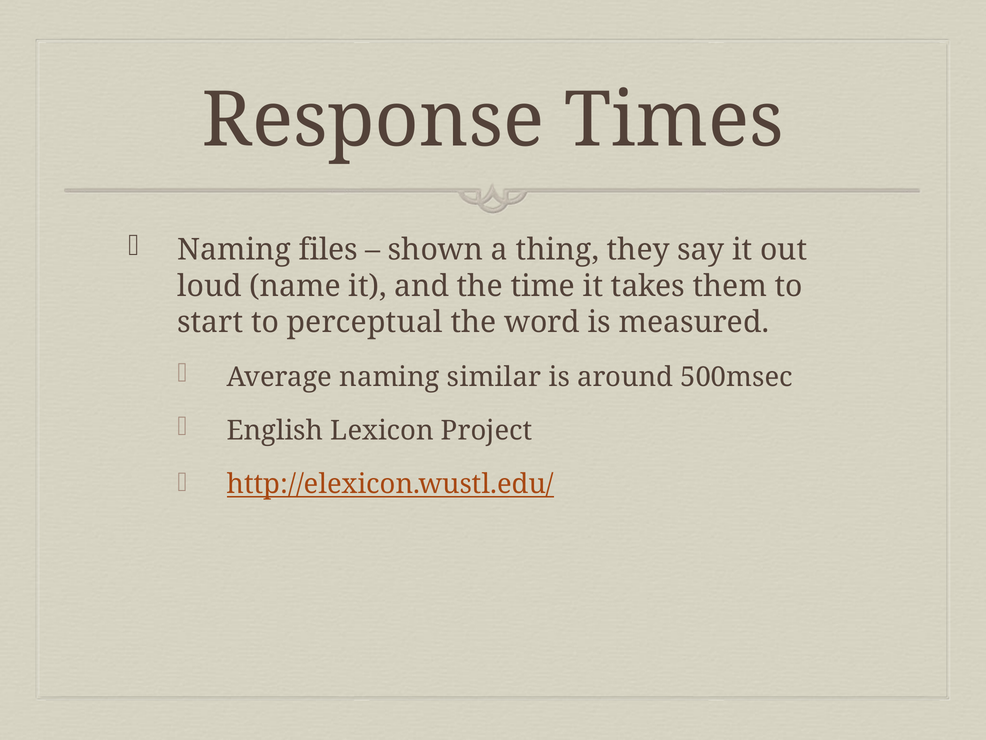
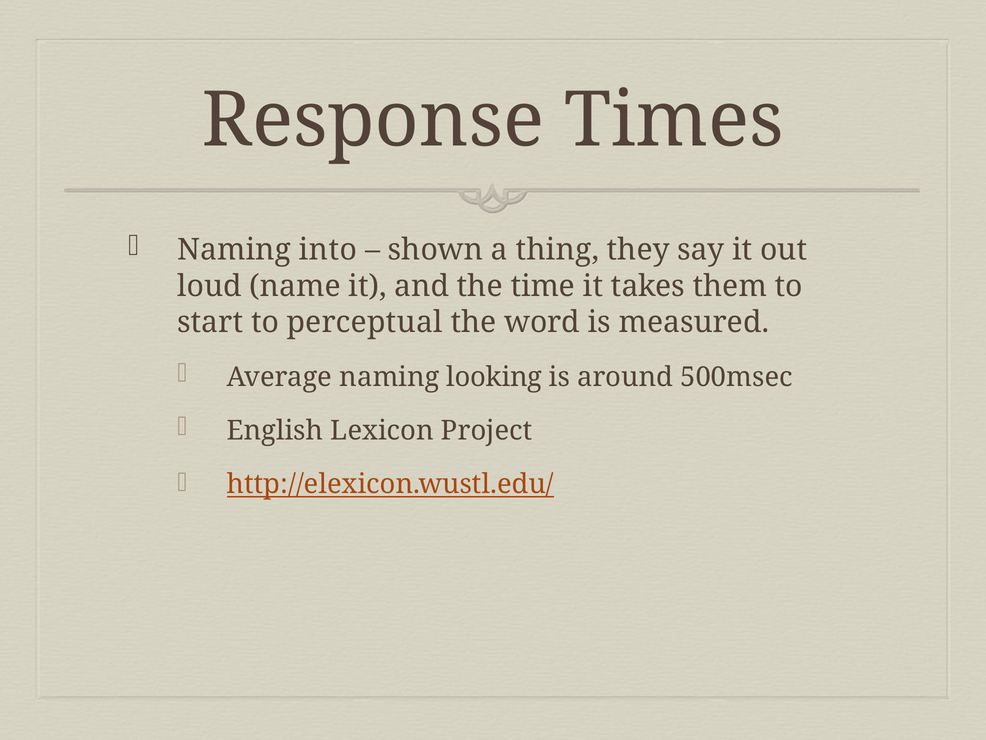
files: files -> into (328, 250)
similar: similar -> looking (494, 377)
